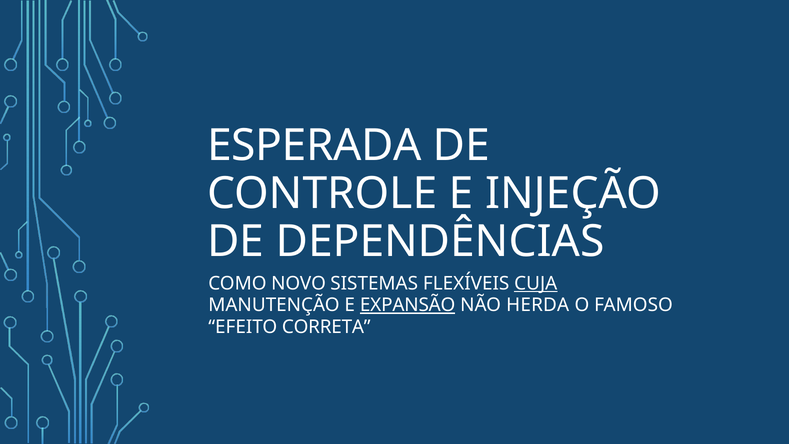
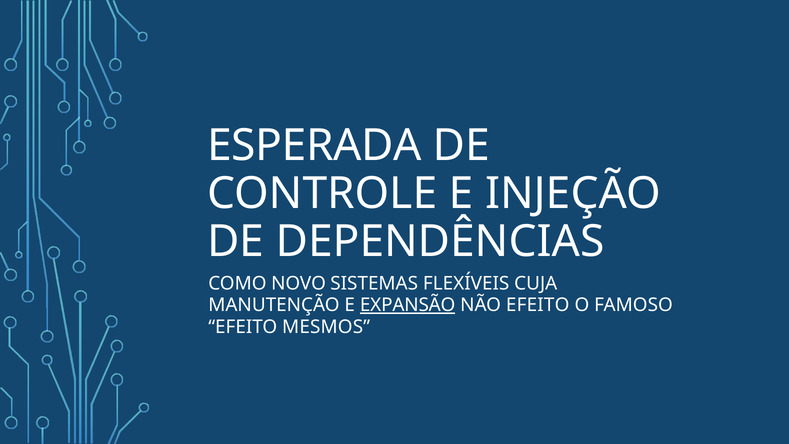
CUJA underline: present -> none (536, 283)
NÃO HERDA: HERDA -> EFEITO (538, 305)
CORRETA: CORRETA -> MESMOS (326, 327)
